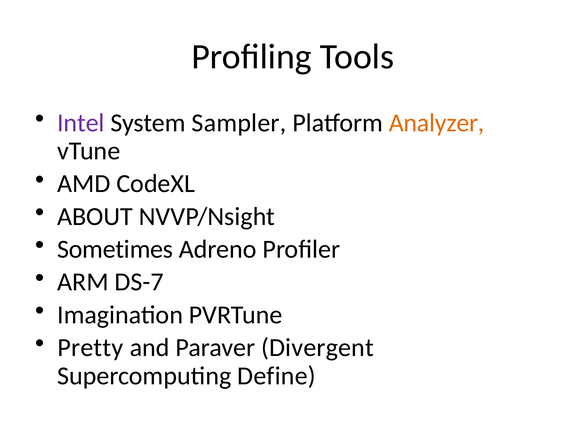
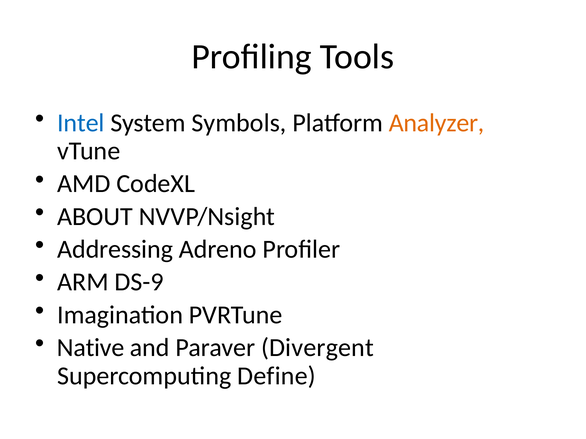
Intel colour: purple -> blue (81, 123)
Sampler: Sampler -> Symbols (239, 123)
Sometimes: Sometimes -> Addressing (115, 250)
DS-7: DS-7 -> DS-9 (139, 282)
Pretty: Pretty -> Native (91, 348)
